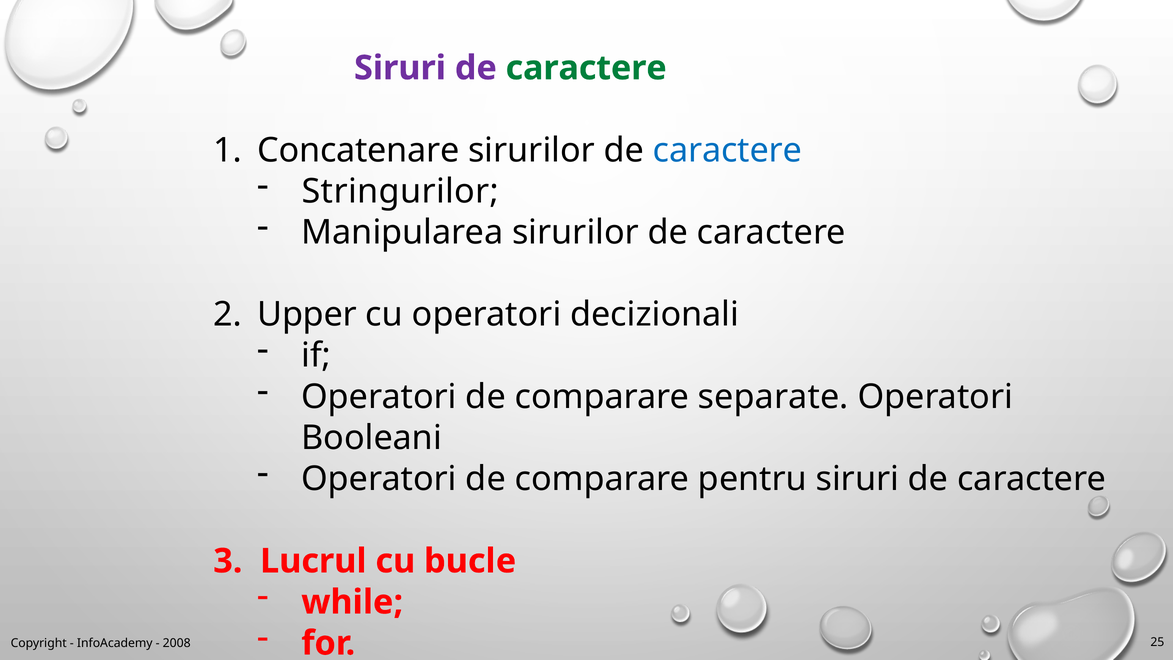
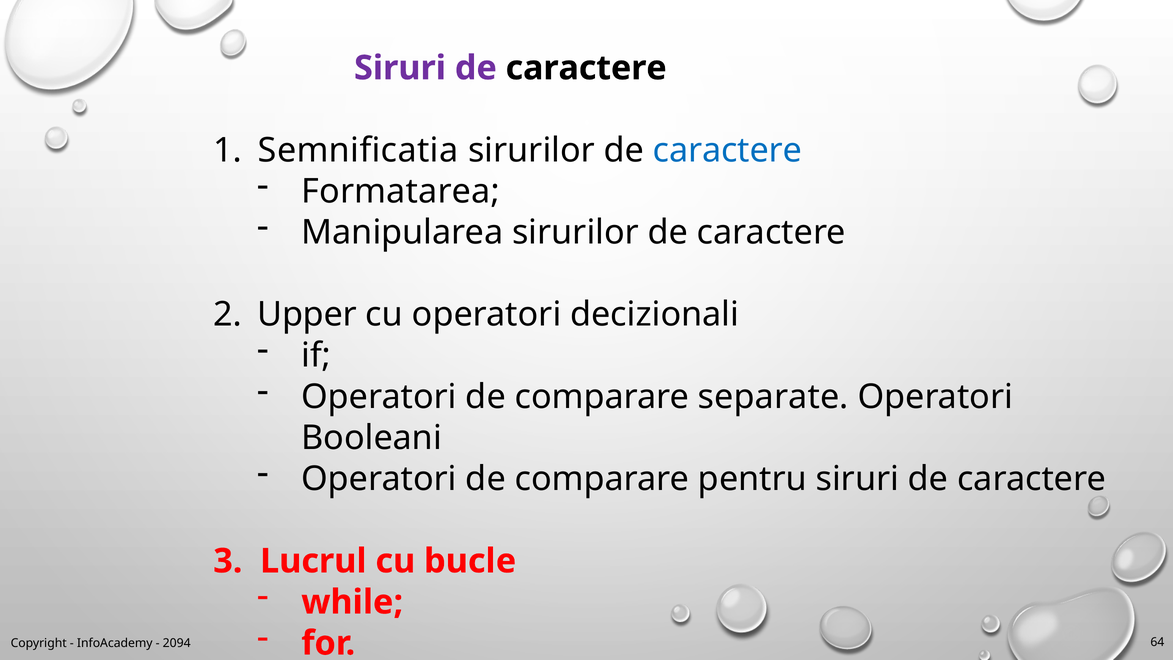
caractere colour: green -> black (586, 68)
Concatenare: Concatenare -> Semnificatia (358, 150)
Stringurilor: Stringurilor -> Formatarea (401, 191)
25: 25 -> 64 (1157, 642)
2008: 2008 -> 2094 (177, 643)
